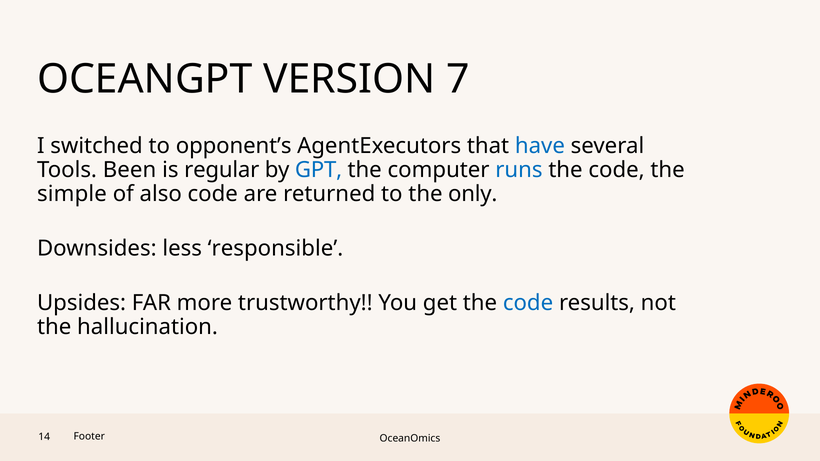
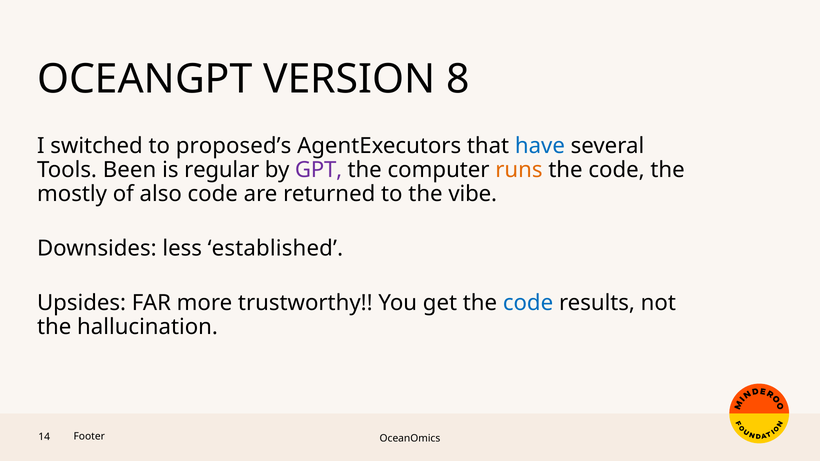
7: 7 -> 8 (458, 79)
opponent’s: opponent’s -> proposed’s (234, 146)
GPT colour: blue -> purple (319, 170)
runs colour: blue -> orange (519, 170)
simple: simple -> mostly (72, 194)
only: only -> vibe (473, 194)
responsible: responsible -> established (275, 248)
